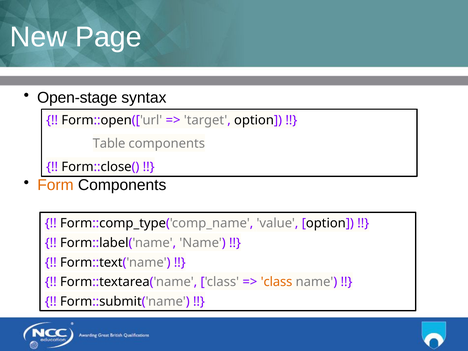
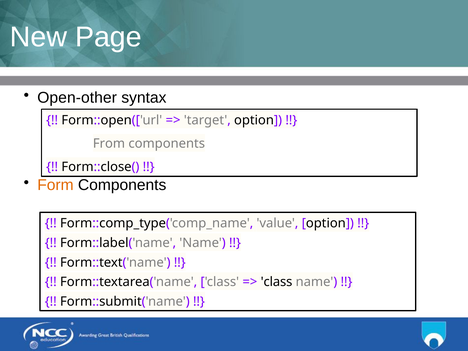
Open-stage: Open-stage -> Open-other (77, 98)
Table: Table -> From (109, 144)
class colour: orange -> black (277, 282)
